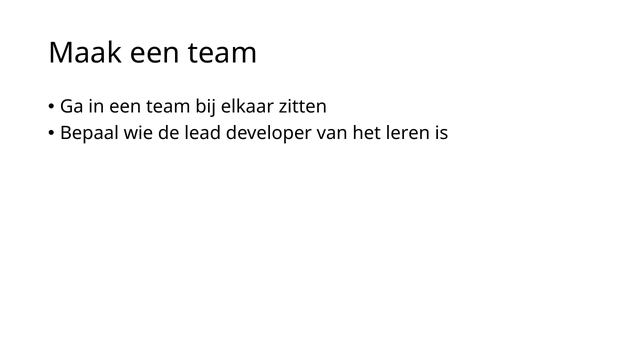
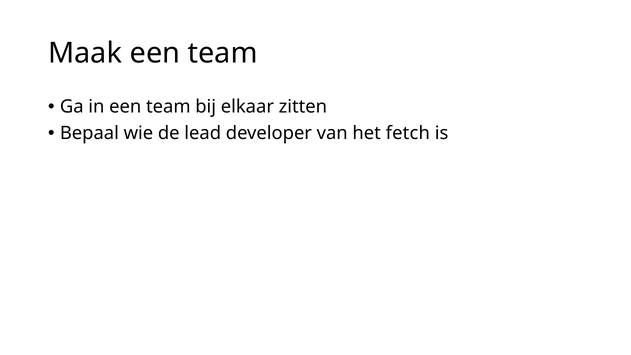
leren: leren -> fetch (408, 133)
